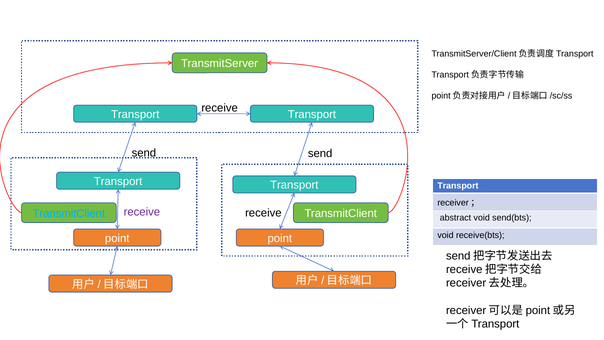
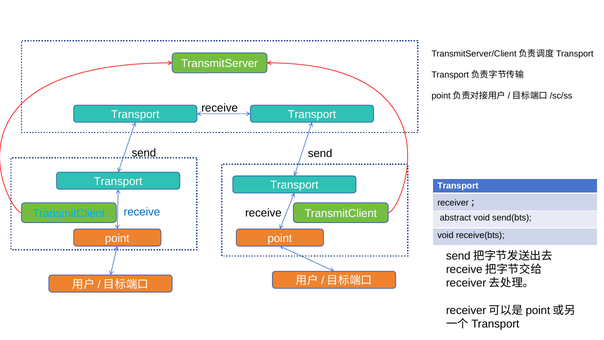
receive colour: purple -> blue (142, 212)
